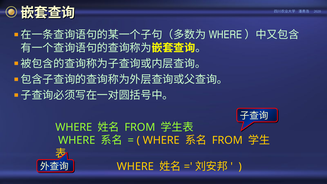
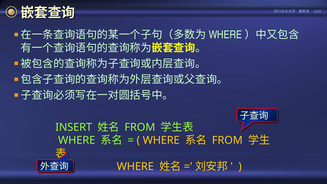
WHERE: WHERE -> INSERT (74, 127)
